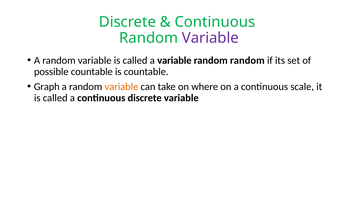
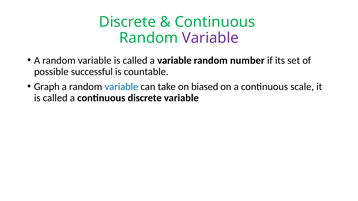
random random: random -> number (247, 61)
possible countable: countable -> successful (92, 72)
variable colour: orange -> blue (121, 87)
where: where -> biased (205, 87)
